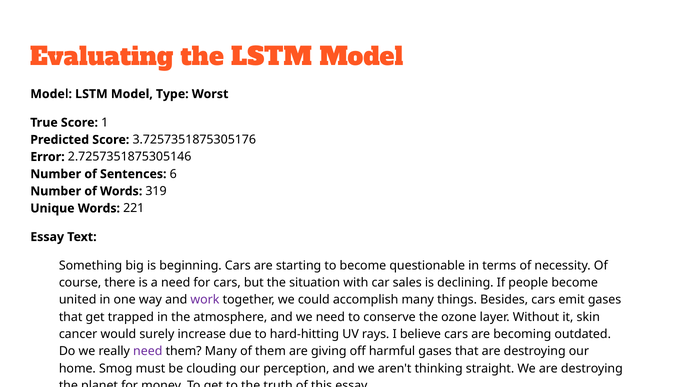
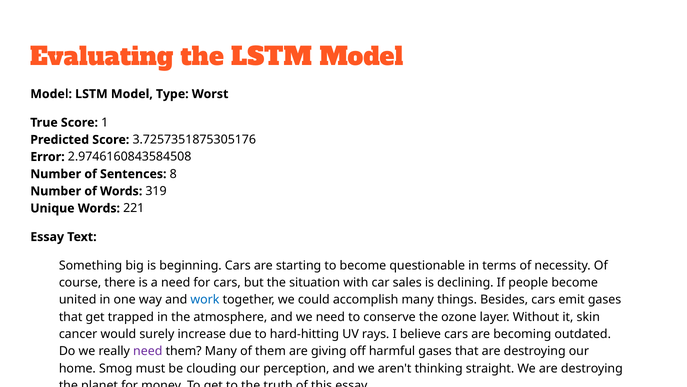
2.7257351875305146: 2.7257351875305146 -> 2.9746160843584508 (130, 157)
6: 6 -> 8 (173, 174)
work colour: purple -> blue (205, 299)
